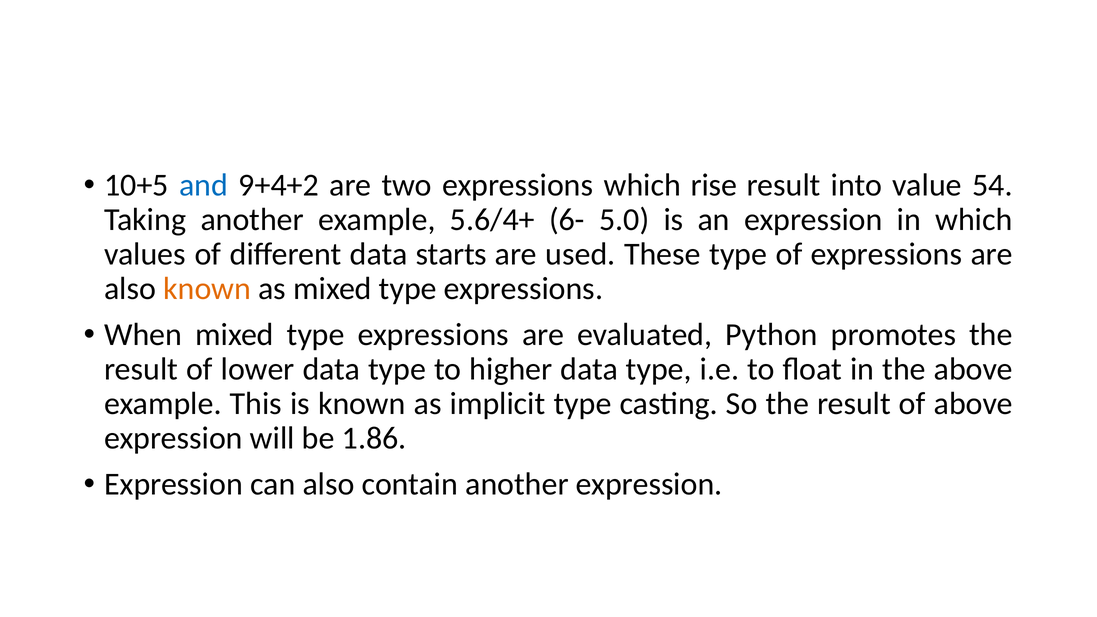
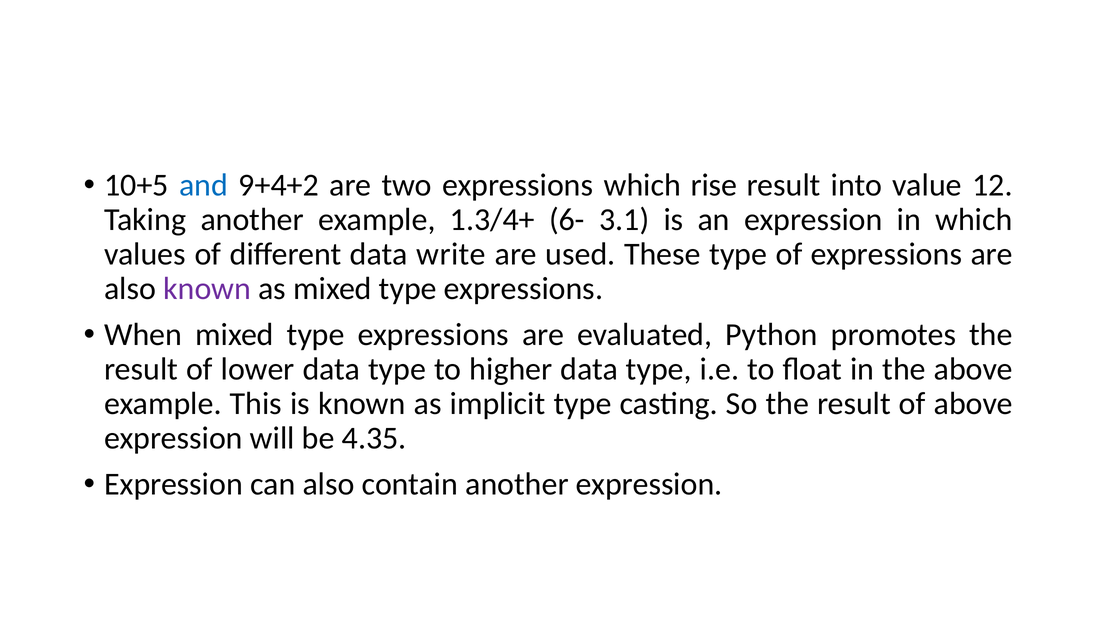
54: 54 -> 12 (992, 185)
5.6/4+: 5.6/4+ -> 1.3/4+ (492, 220)
5.0: 5.0 -> 3.1 (624, 220)
starts: starts -> write (451, 254)
known colour: orange -> purple (207, 289)
1.86: 1.86 -> 4.35 (374, 438)
